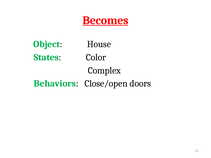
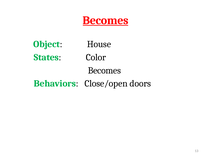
Complex: Complex -> Becomes (104, 71)
